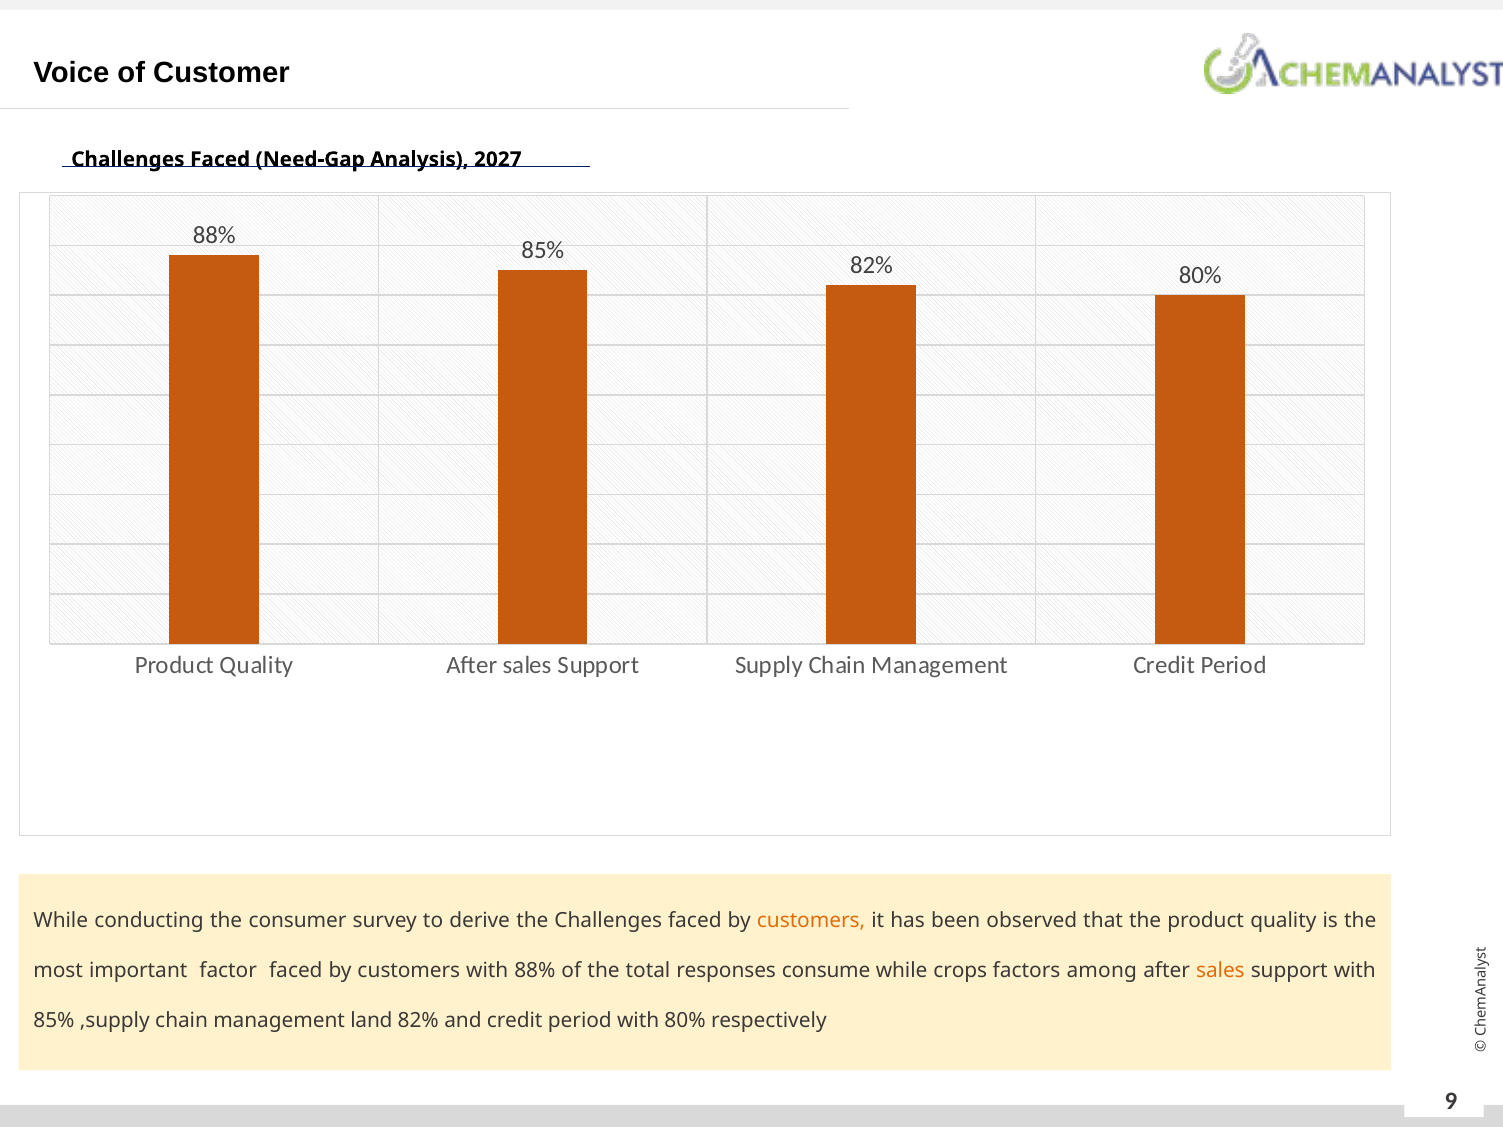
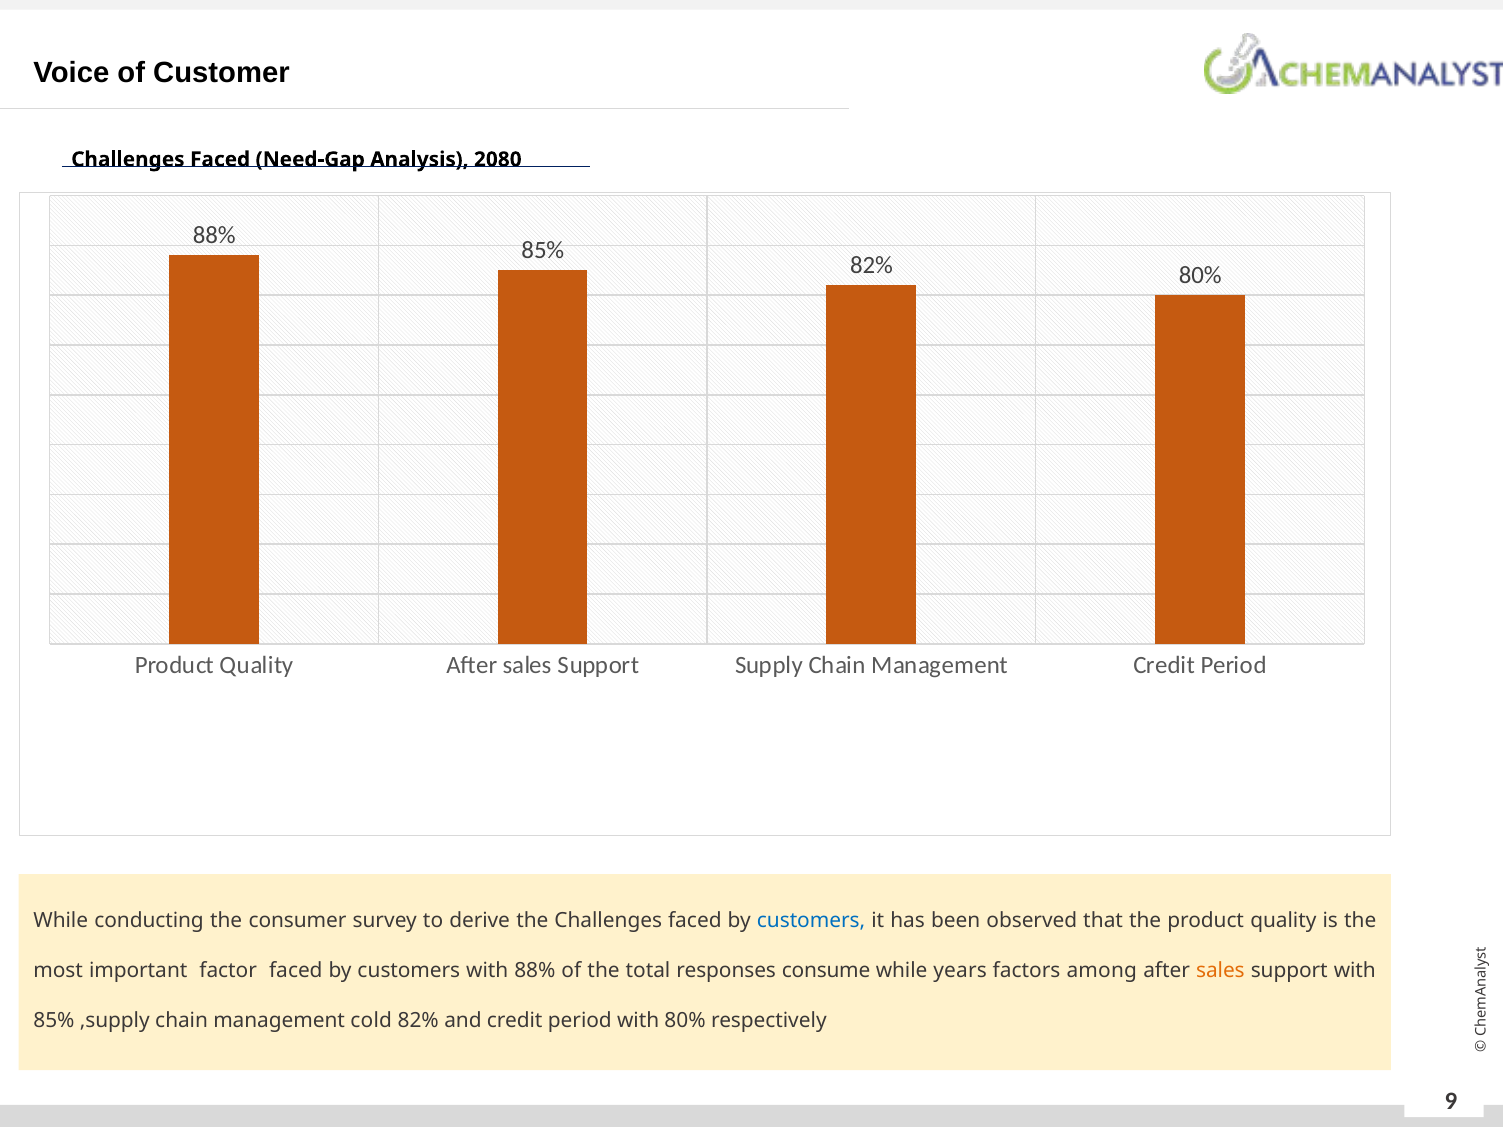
2027: 2027 -> 2080 (498, 160)
customers colour: orange -> blue (811, 921)
crops: crops -> years (960, 971)
land: land -> cold (371, 1021)
